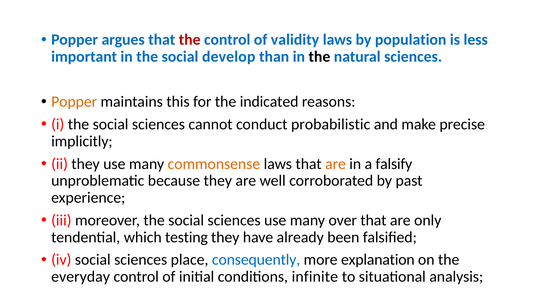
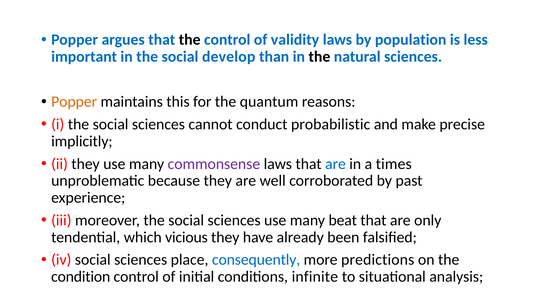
the colour: red -> black (190, 40)
indicated: indicated -> quantum (269, 102)
commonsense colour: orange -> purple (214, 164)
are colour: orange -> blue (335, 164)
falsify: falsify -> times (394, 164)
over: over -> beat (343, 220)
testing: testing -> vicious (186, 237)
explanation: explanation -> predictions (378, 260)
everyday: everyday -> condition (81, 277)
